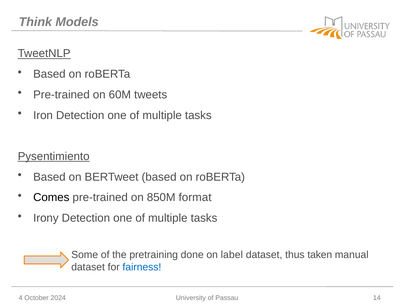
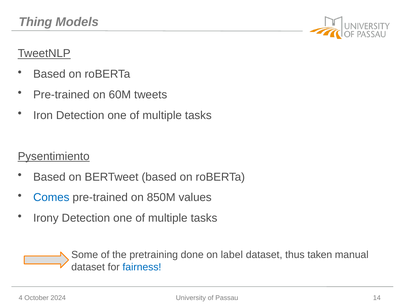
Think: Think -> Thing (35, 22)
Comes colour: black -> blue (51, 198)
format: format -> values (195, 198)
